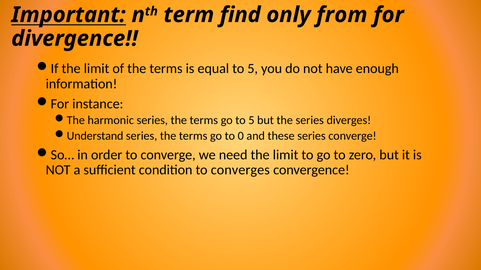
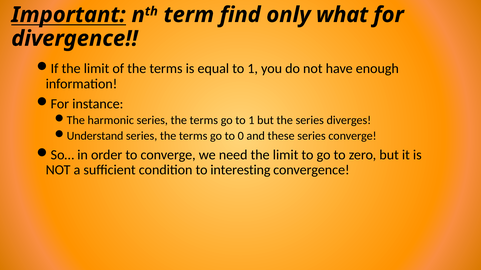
from: from -> what (342, 15)
equal to 5: 5 -> 1 (253, 69)
go to 5: 5 -> 1 (251, 121)
converges: converges -> interesting (240, 170)
